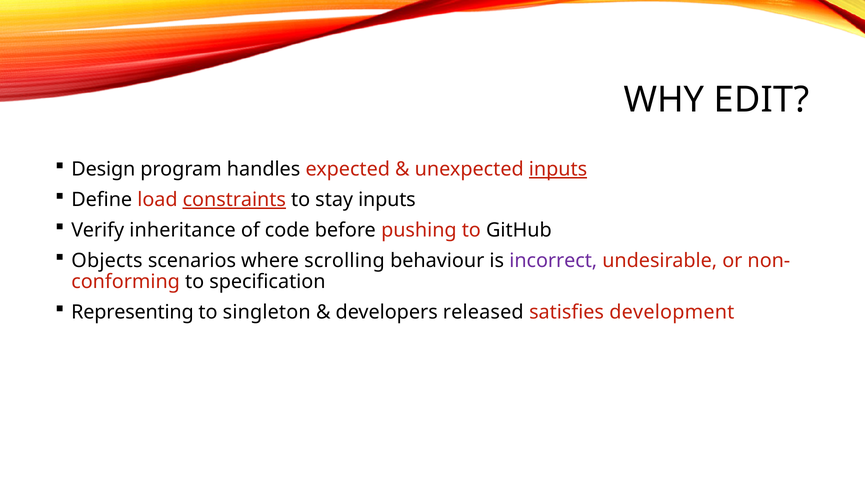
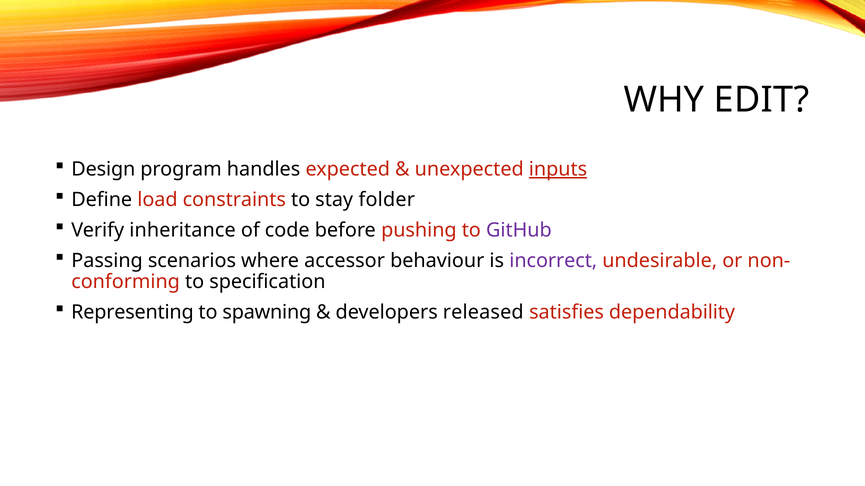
constraints underline: present -> none (234, 200)
stay inputs: inputs -> folder (387, 200)
GitHub colour: black -> purple (519, 230)
Objects: Objects -> Passing (107, 261)
scrolling: scrolling -> accessor (345, 261)
singleton: singleton -> spawning (267, 313)
development: development -> dependability (672, 313)
